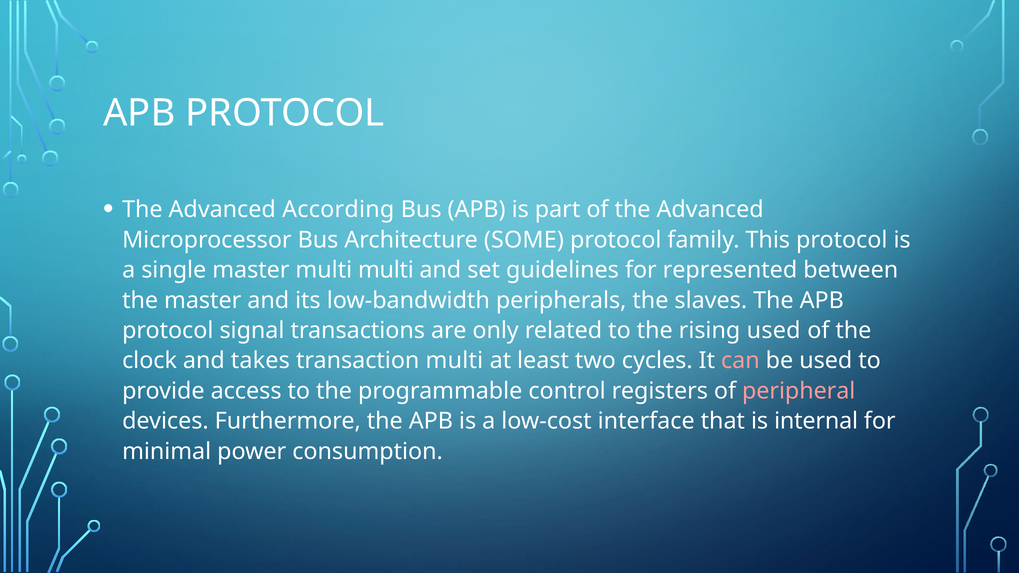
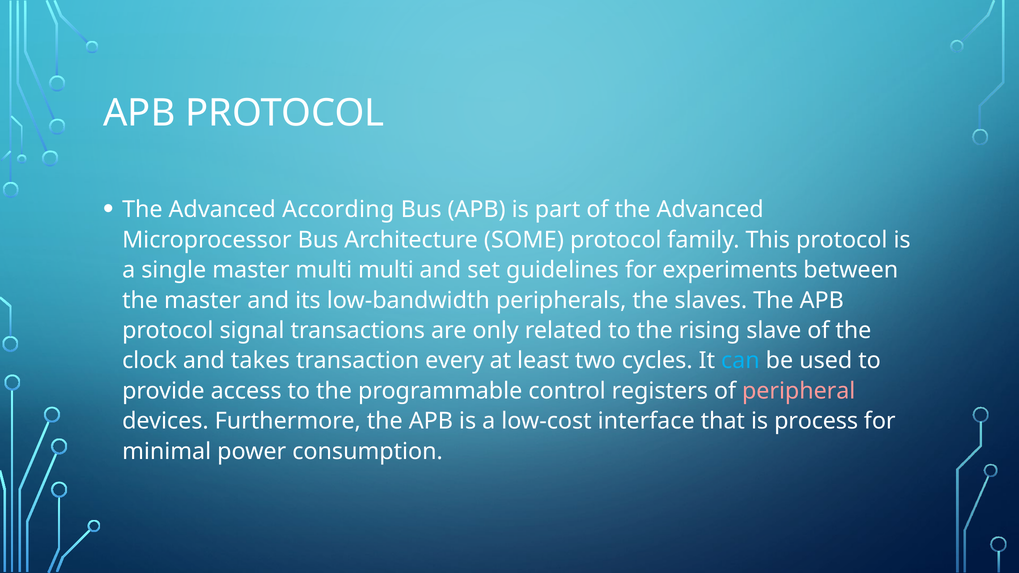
represented: represented -> experiments (730, 270)
rising used: used -> slave (774, 331)
transaction multi: multi -> every (455, 361)
can colour: pink -> light blue (740, 361)
internal: internal -> process (816, 421)
